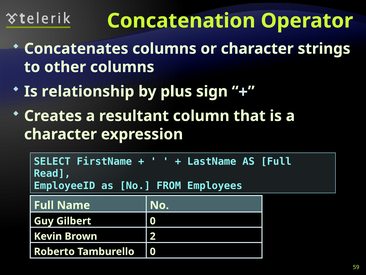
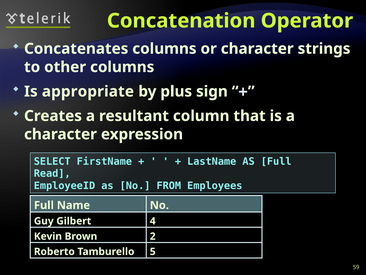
relationship: relationship -> appropriate (88, 91)
Gilbert 0: 0 -> 4 (153, 221)
Tamburello 0: 0 -> 5 (153, 251)
